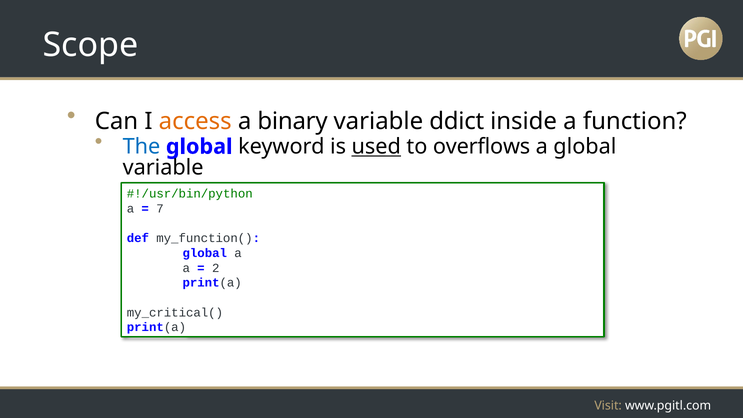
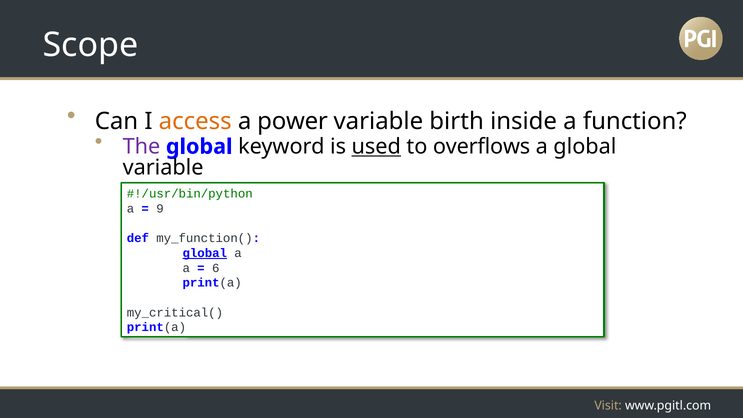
binary: binary -> power (293, 122)
ddict: ddict -> birth (457, 122)
The colour: blue -> purple (141, 147)
7: 7 -> 9 (160, 209)
global underline: none -> present (205, 253)
2: 2 -> 6 (216, 268)
